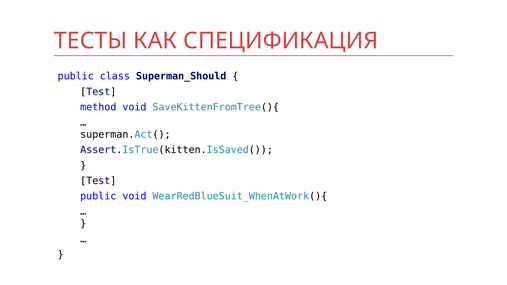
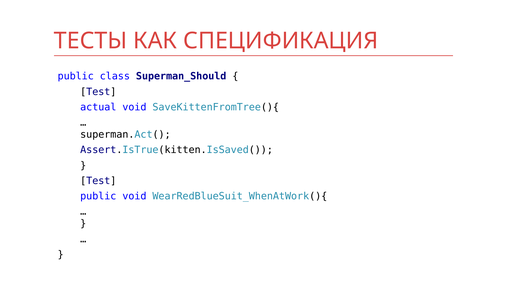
method: method -> actual (98, 107)
